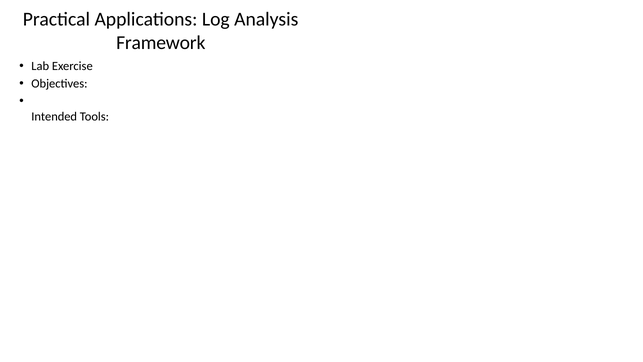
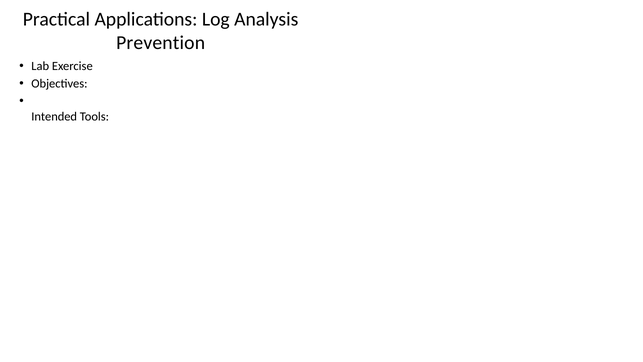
Framework: Framework -> Prevention (161, 43)
